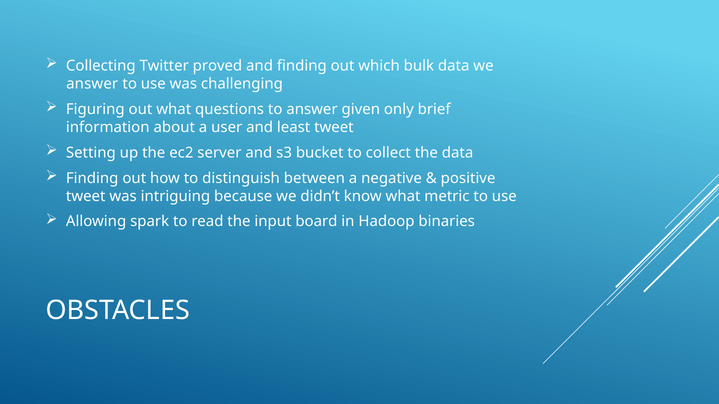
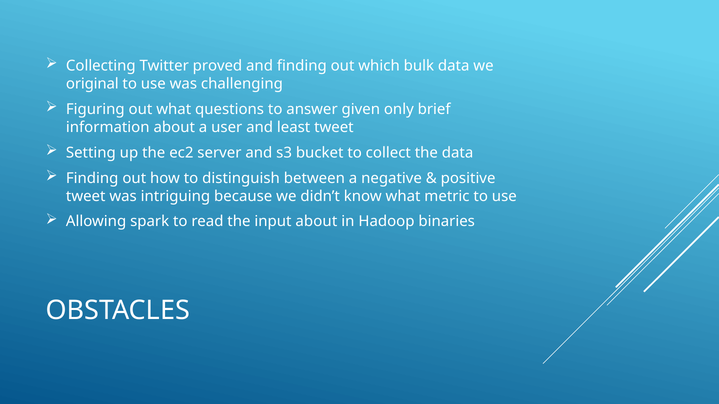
answer: answer -> original (92, 84)
input board: board -> about (316, 222)
